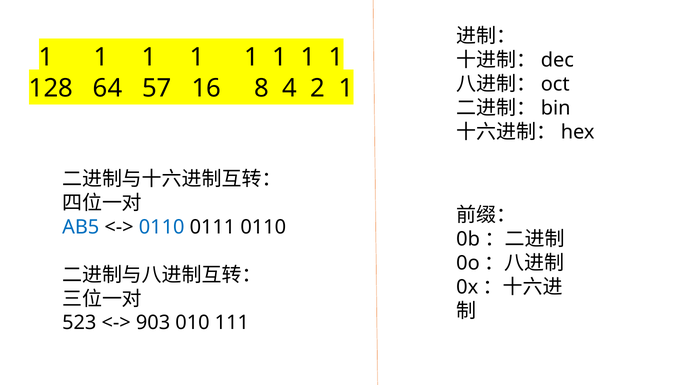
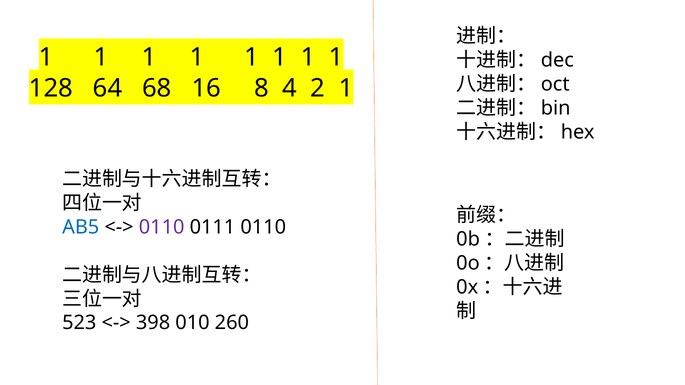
57: 57 -> 68 (157, 88)
0110 colour: blue -> purple (162, 227)
903: 903 -> 398 (153, 323)
111: 111 -> 260 (232, 323)
